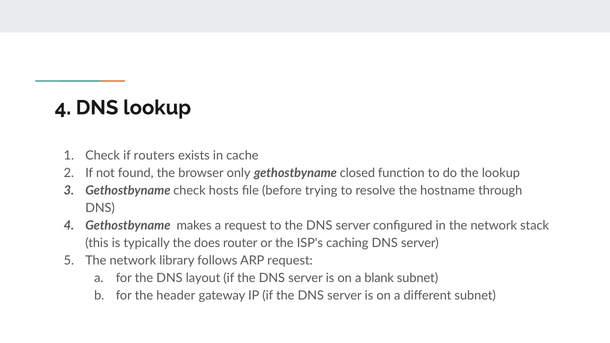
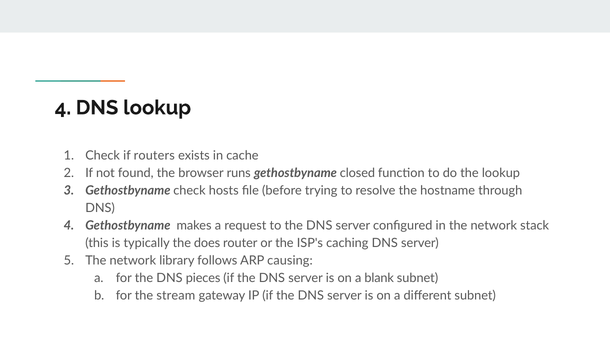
only: only -> runs (239, 173)
ARP request: request -> causing (290, 261)
layout: layout -> pieces (203, 278)
header: header -> stream (176, 296)
